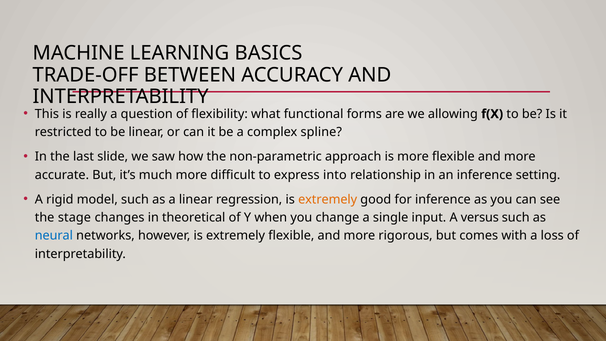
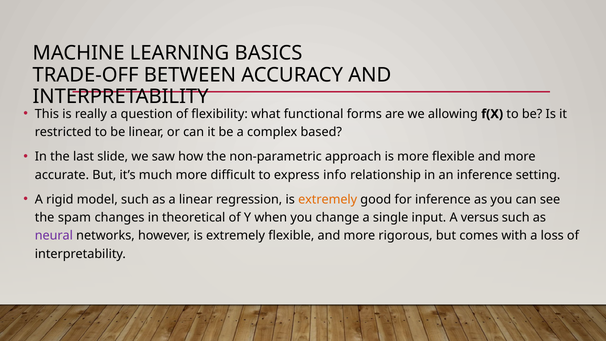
spline: spline -> based (321, 132)
into: into -> info (335, 175)
stage: stage -> spam (74, 217)
neural colour: blue -> purple (54, 236)
